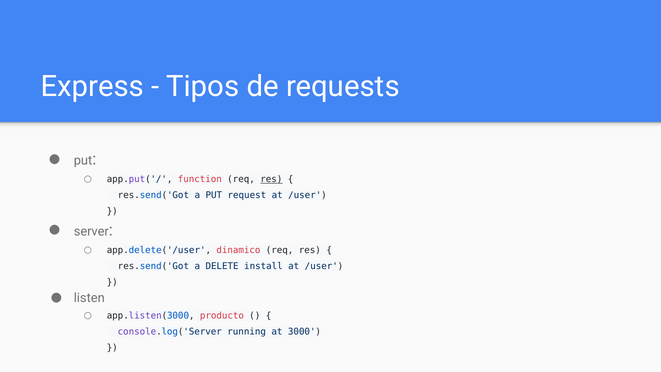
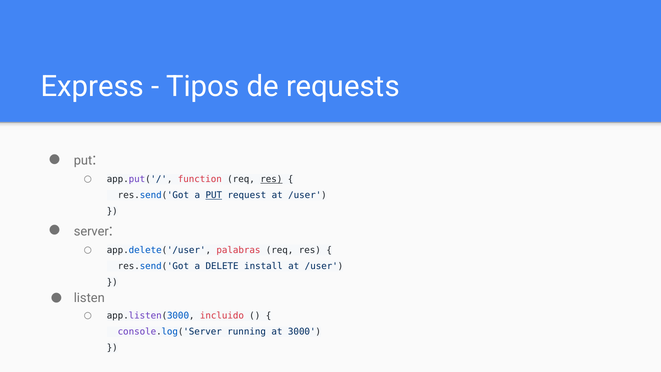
PUT underline: none -> present (214, 195)
dinamico: dinamico -> palabras (238, 250)
producto: producto -> incluido (222, 316)
